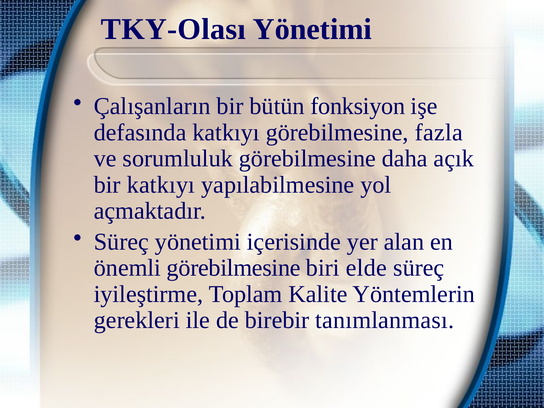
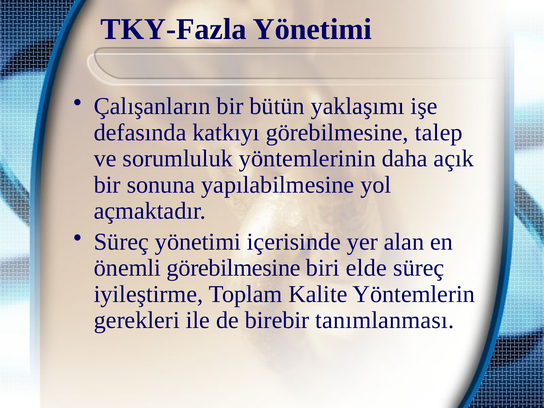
TKY-Olası: TKY-Olası -> TKY-Fazla (174, 29)
fonksiyon: fonksiyon -> yaklaşımı (358, 106)
fazla: fazla -> talep (439, 132)
sorumluluk görebilmesine: görebilmesine -> yöntemlerinin (307, 159)
bir katkıyı: katkıyı -> sonuna (161, 185)
